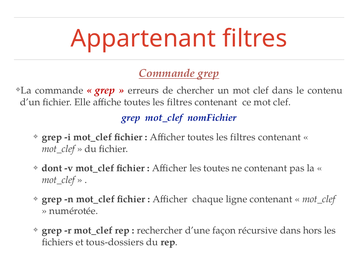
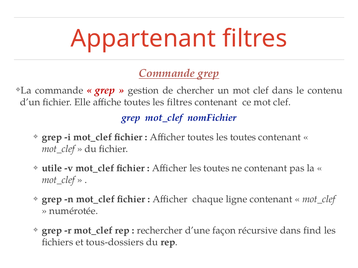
erreurs: erreurs -> gestion (143, 90)
Afficher toutes les filtres: filtres -> toutes (243, 137)
dont: dont -> utile (52, 168)
hors: hors -> find (312, 231)
